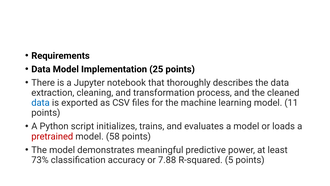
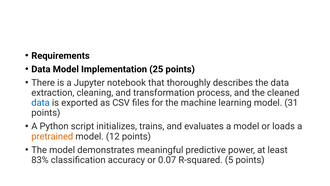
11: 11 -> 31 (291, 103)
pretrained colour: red -> orange (52, 136)
58: 58 -> 12 (113, 136)
73%: 73% -> 83% (40, 160)
7.88: 7.88 -> 0.07 (167, 160)
